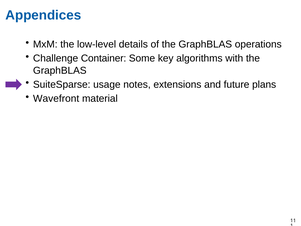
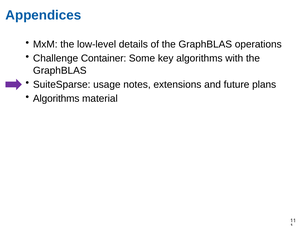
Wavefront: Wavefront -> Algorithms (56, 98)
